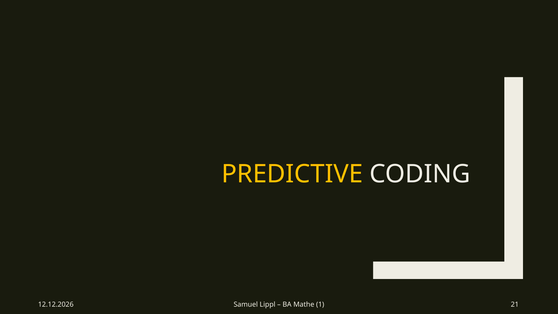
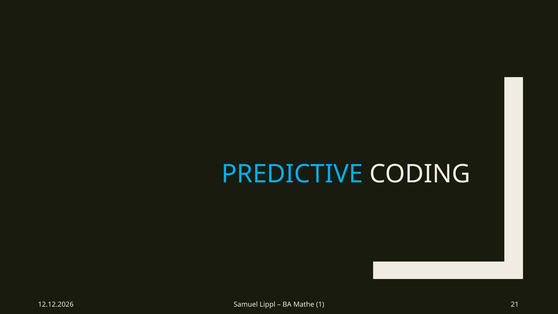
PREDICTIVE colour: yellow -> light blue (292, 174)
